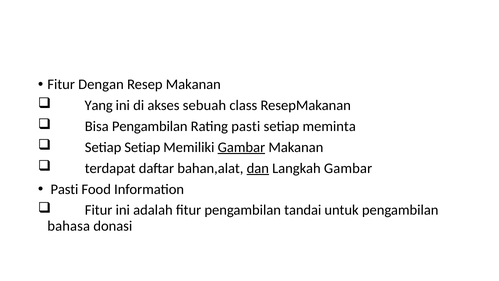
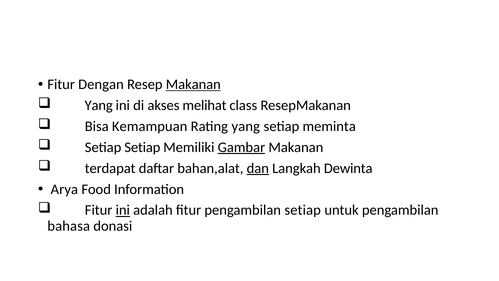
Makanan underline: none -> present (193, 84)
sebuah: sebuah -> melihat (205, 105)
Bisa Pengambilan: Pengambilan -> Kemampuan (150, 126)
Rating pasti: pasti -> yang (246, 126)
Langkah Gambar: Gambar -> Dewinta (348, 168)
Pasti: Pasti -> Arya (64, 189)
ini underline: none -> present (123, 210)
pengambilan tandai: tandai -> setiap (303, 210)
